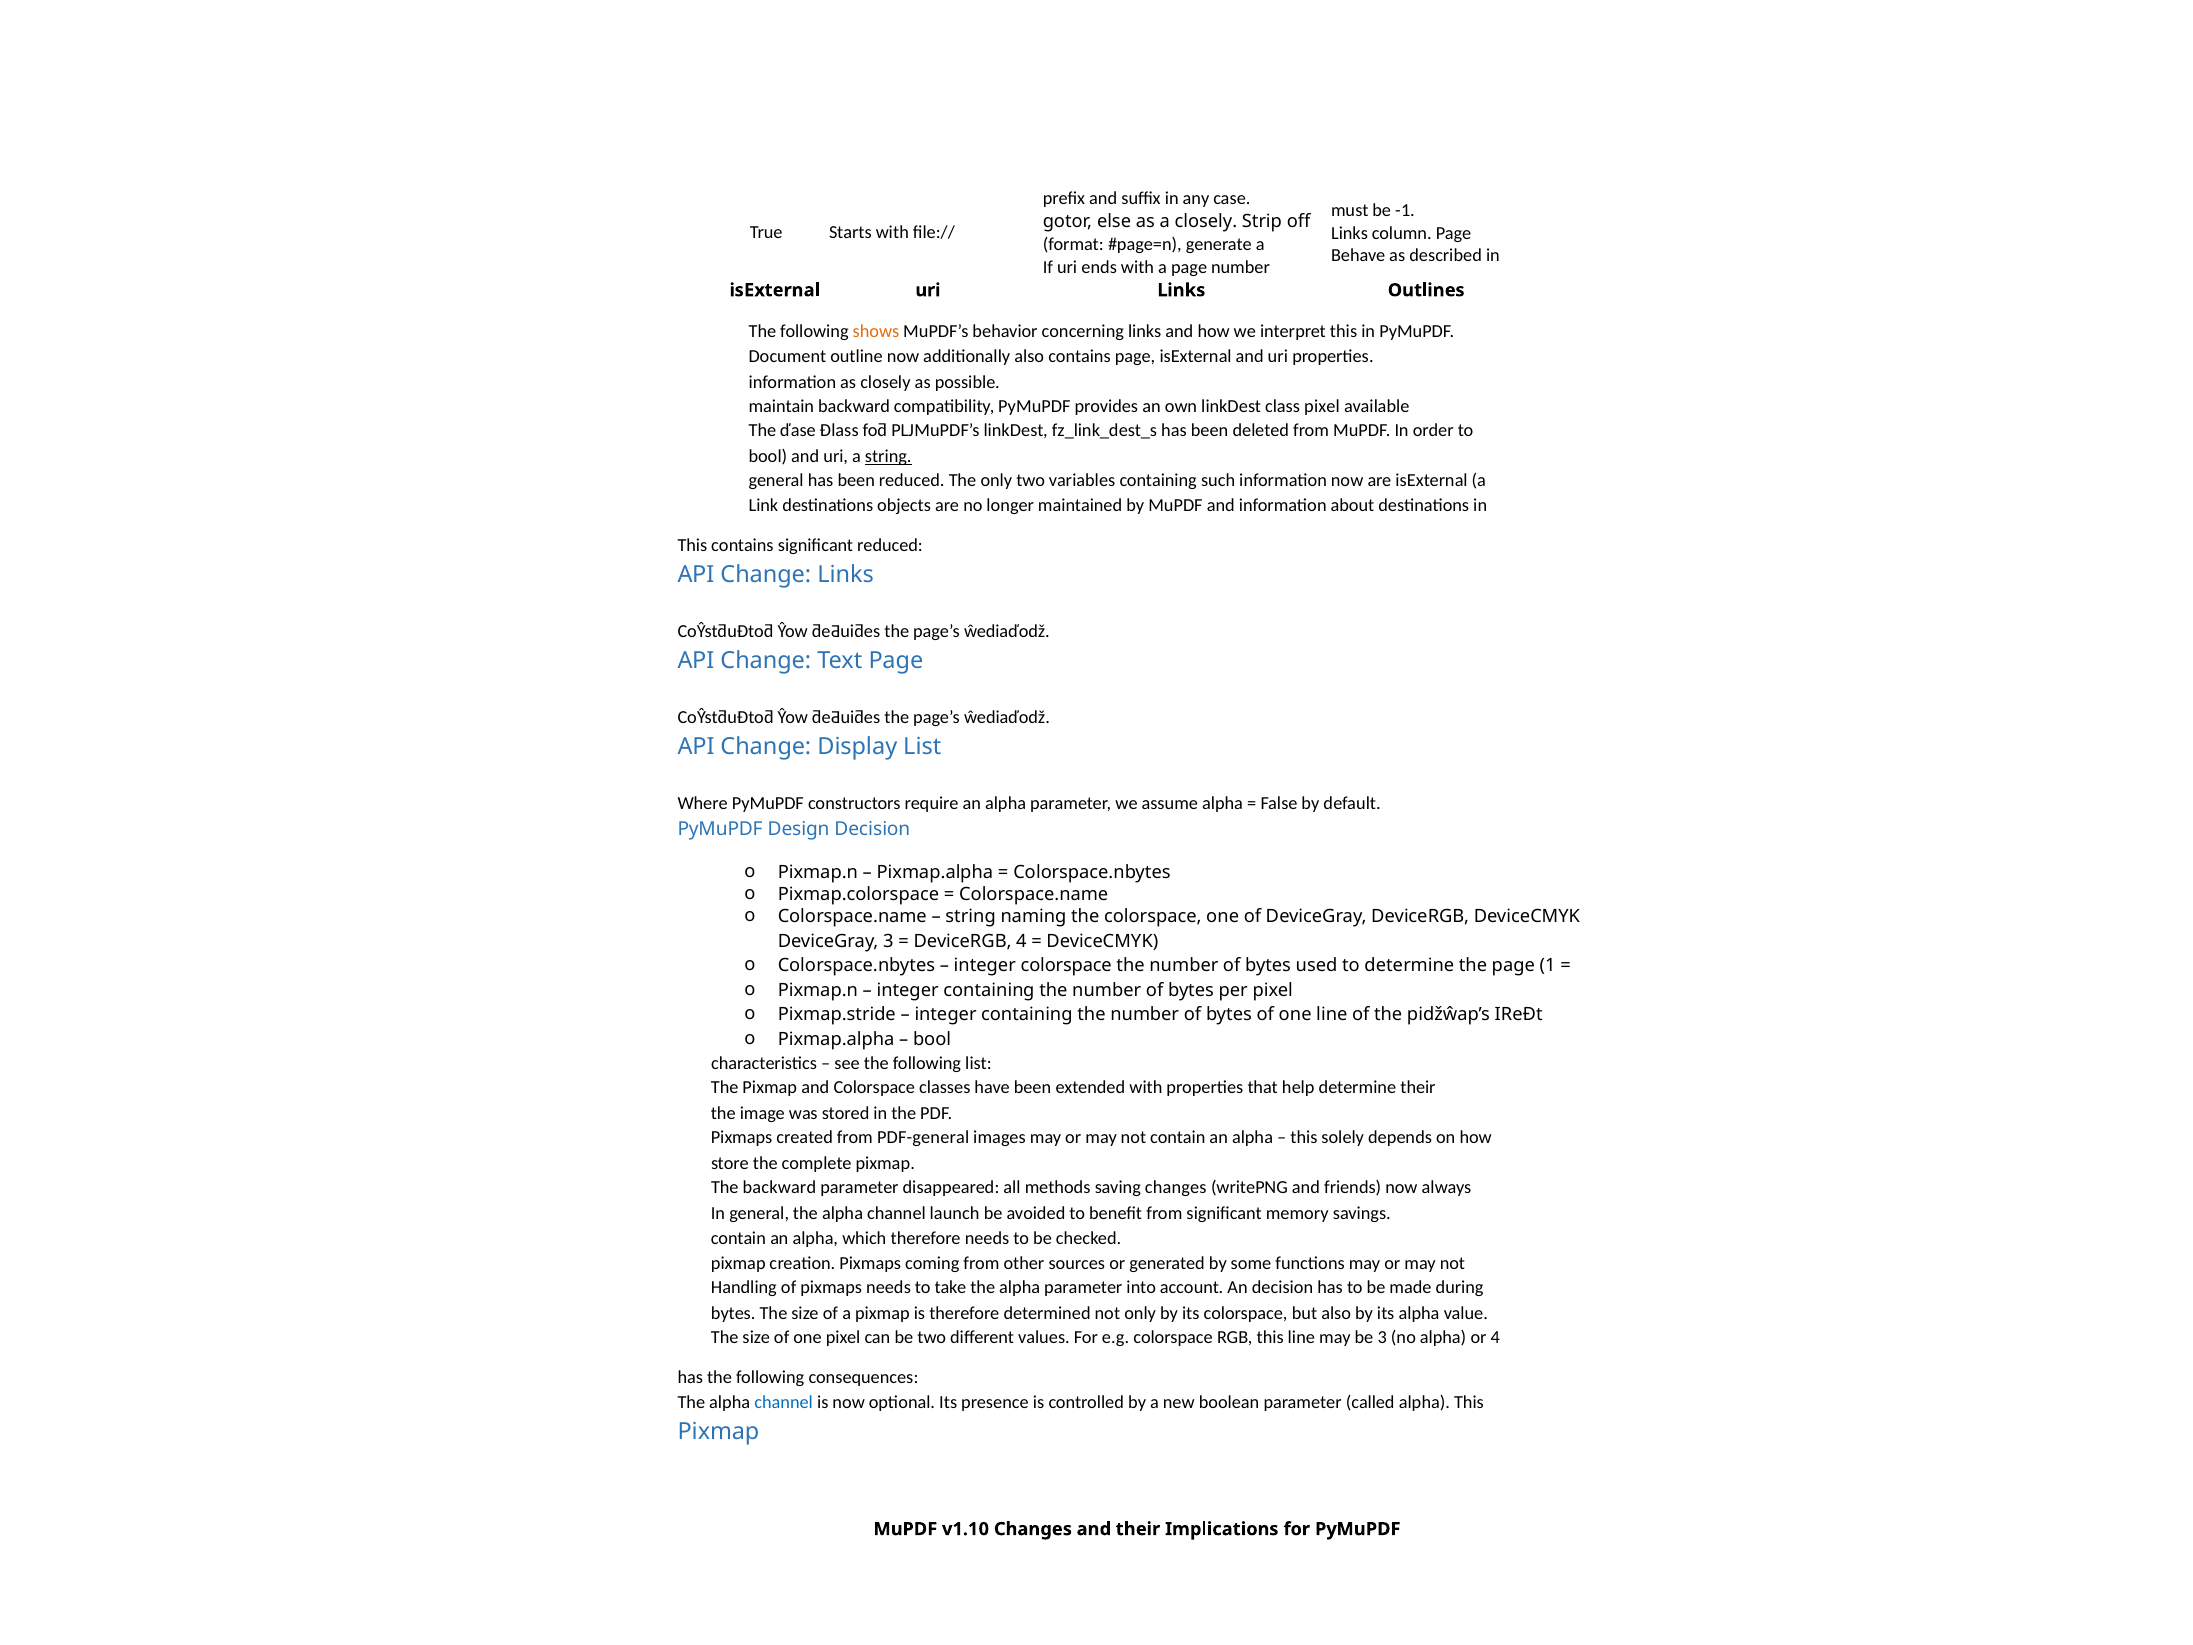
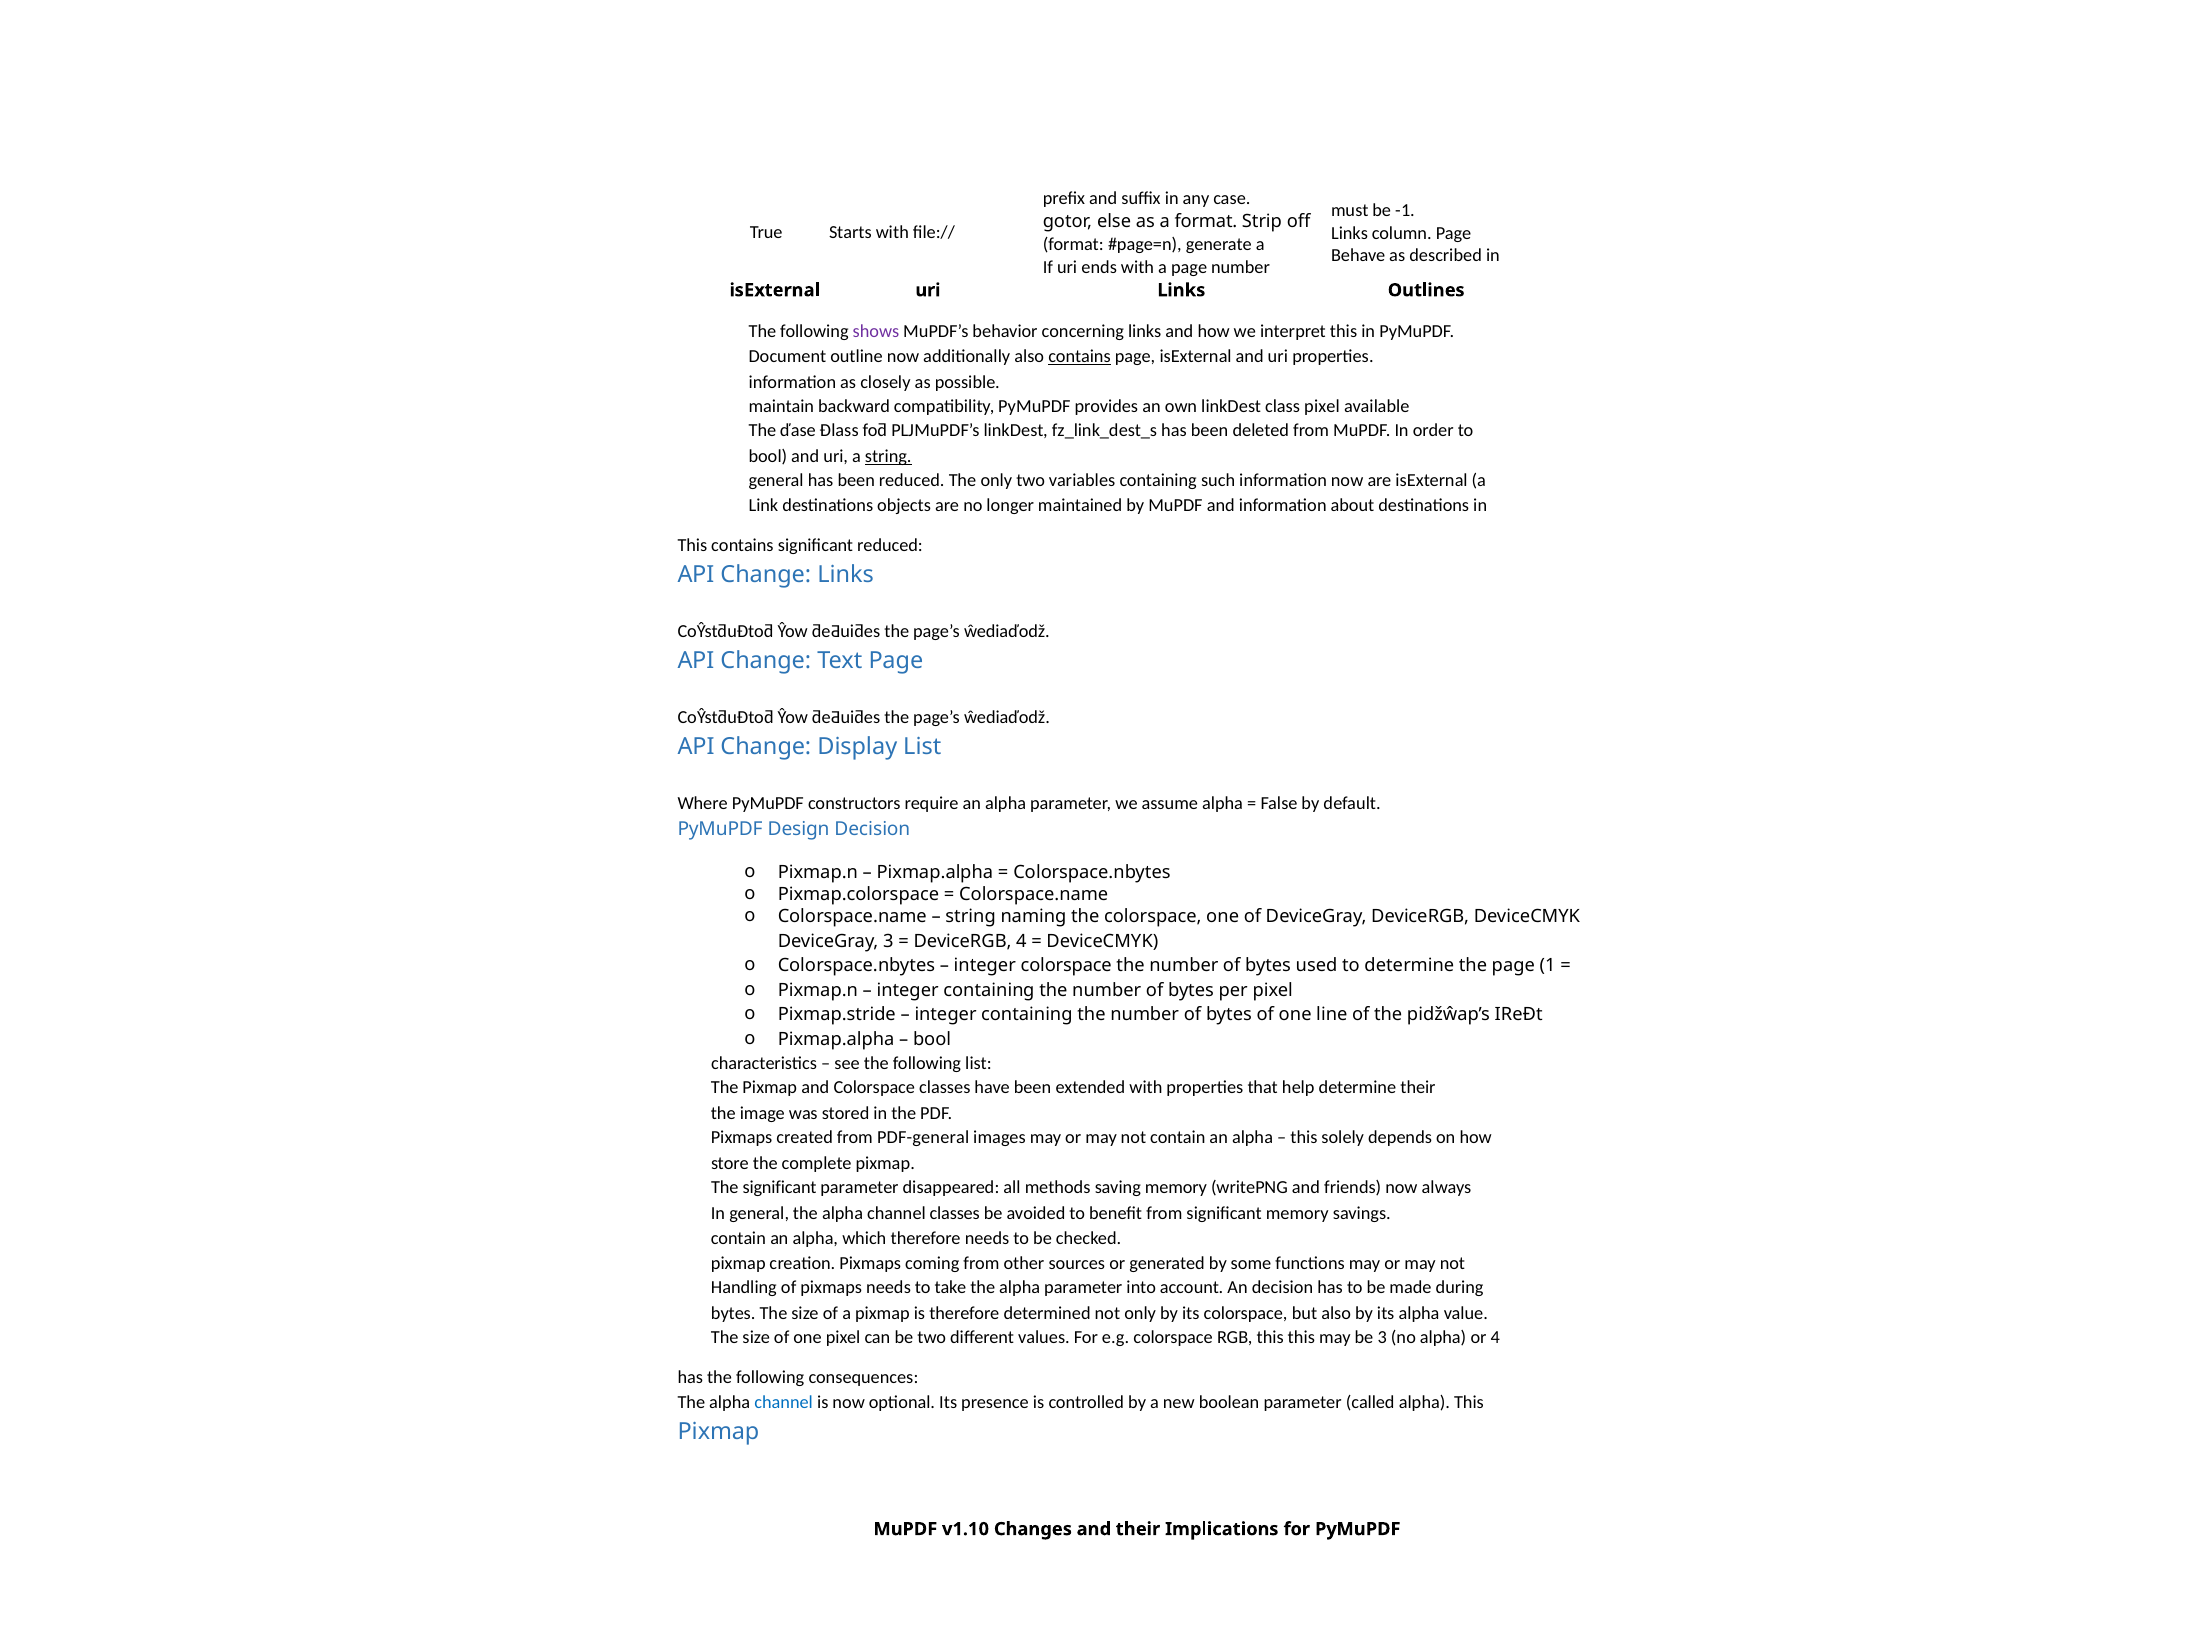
a closely: closely -> format (1206, 222)
shows colour: orange -> purple (876, 331)
contains underline: none -> present (1079, 356)
The backward: backward -> significant (780, 1187)
saving changes: changes -> memory (1176, 1187)
channel launch: launch -> classes (955, 1213)
this line: line -> this (1301, 1337)
